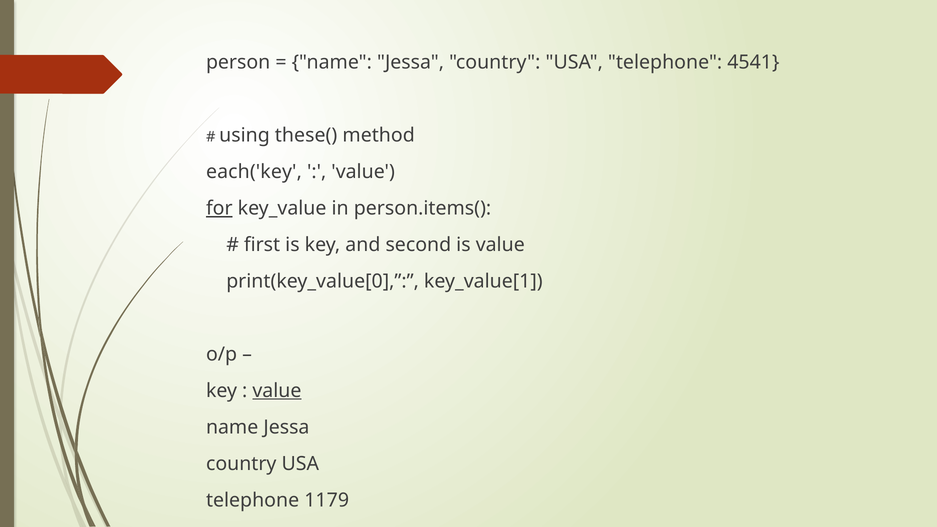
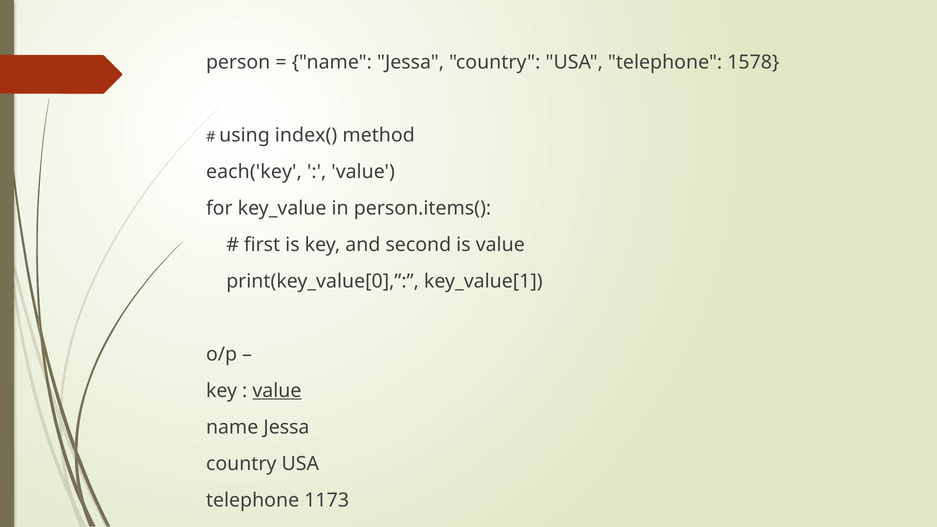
4541: 4541 -> 1578 (753, 63)
these(: these( -> index( (306, 135)
for underline: present -> none (219, 208)
1179: 1179 -> 1173 (327, 500)
